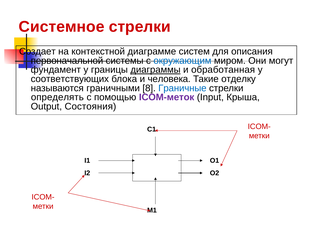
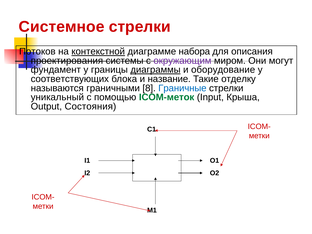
Создает: Создает -> Потоков (37, 52)
контекстной underline: none -> present (98, 52)
систем: систем -> набора (194, 52)
первоначальной: первоначальной -> проектирования (67, 61)
окружающим colour: blue -> purple (182, 61)
обработанная: обработанная -> оборудование (223, 70)
человека: человека -> название (169, 79)
определять: определять -> уникальный (57, 97)
ICOM-меток colour: purple -> green (167, 97)
